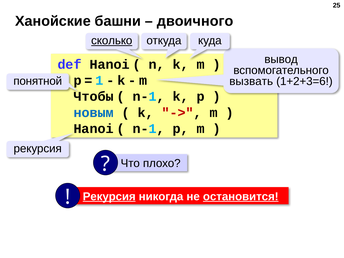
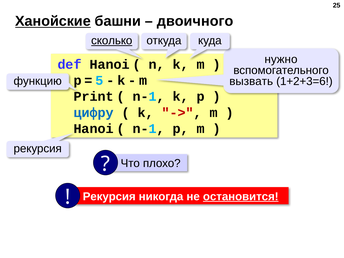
Ханойские underline: none -> present (53, 21)
вывод: вывод -> нужно (281, 59)
1: 1 -> 5 (99, 81)
понятной: понятной -> функцию (38, 81)
Чтобы: Чтобы -> Print (94, 97)
новым: новым -> цифру (94, 113)
Рекурсия underline: present -> none (109, 196)
